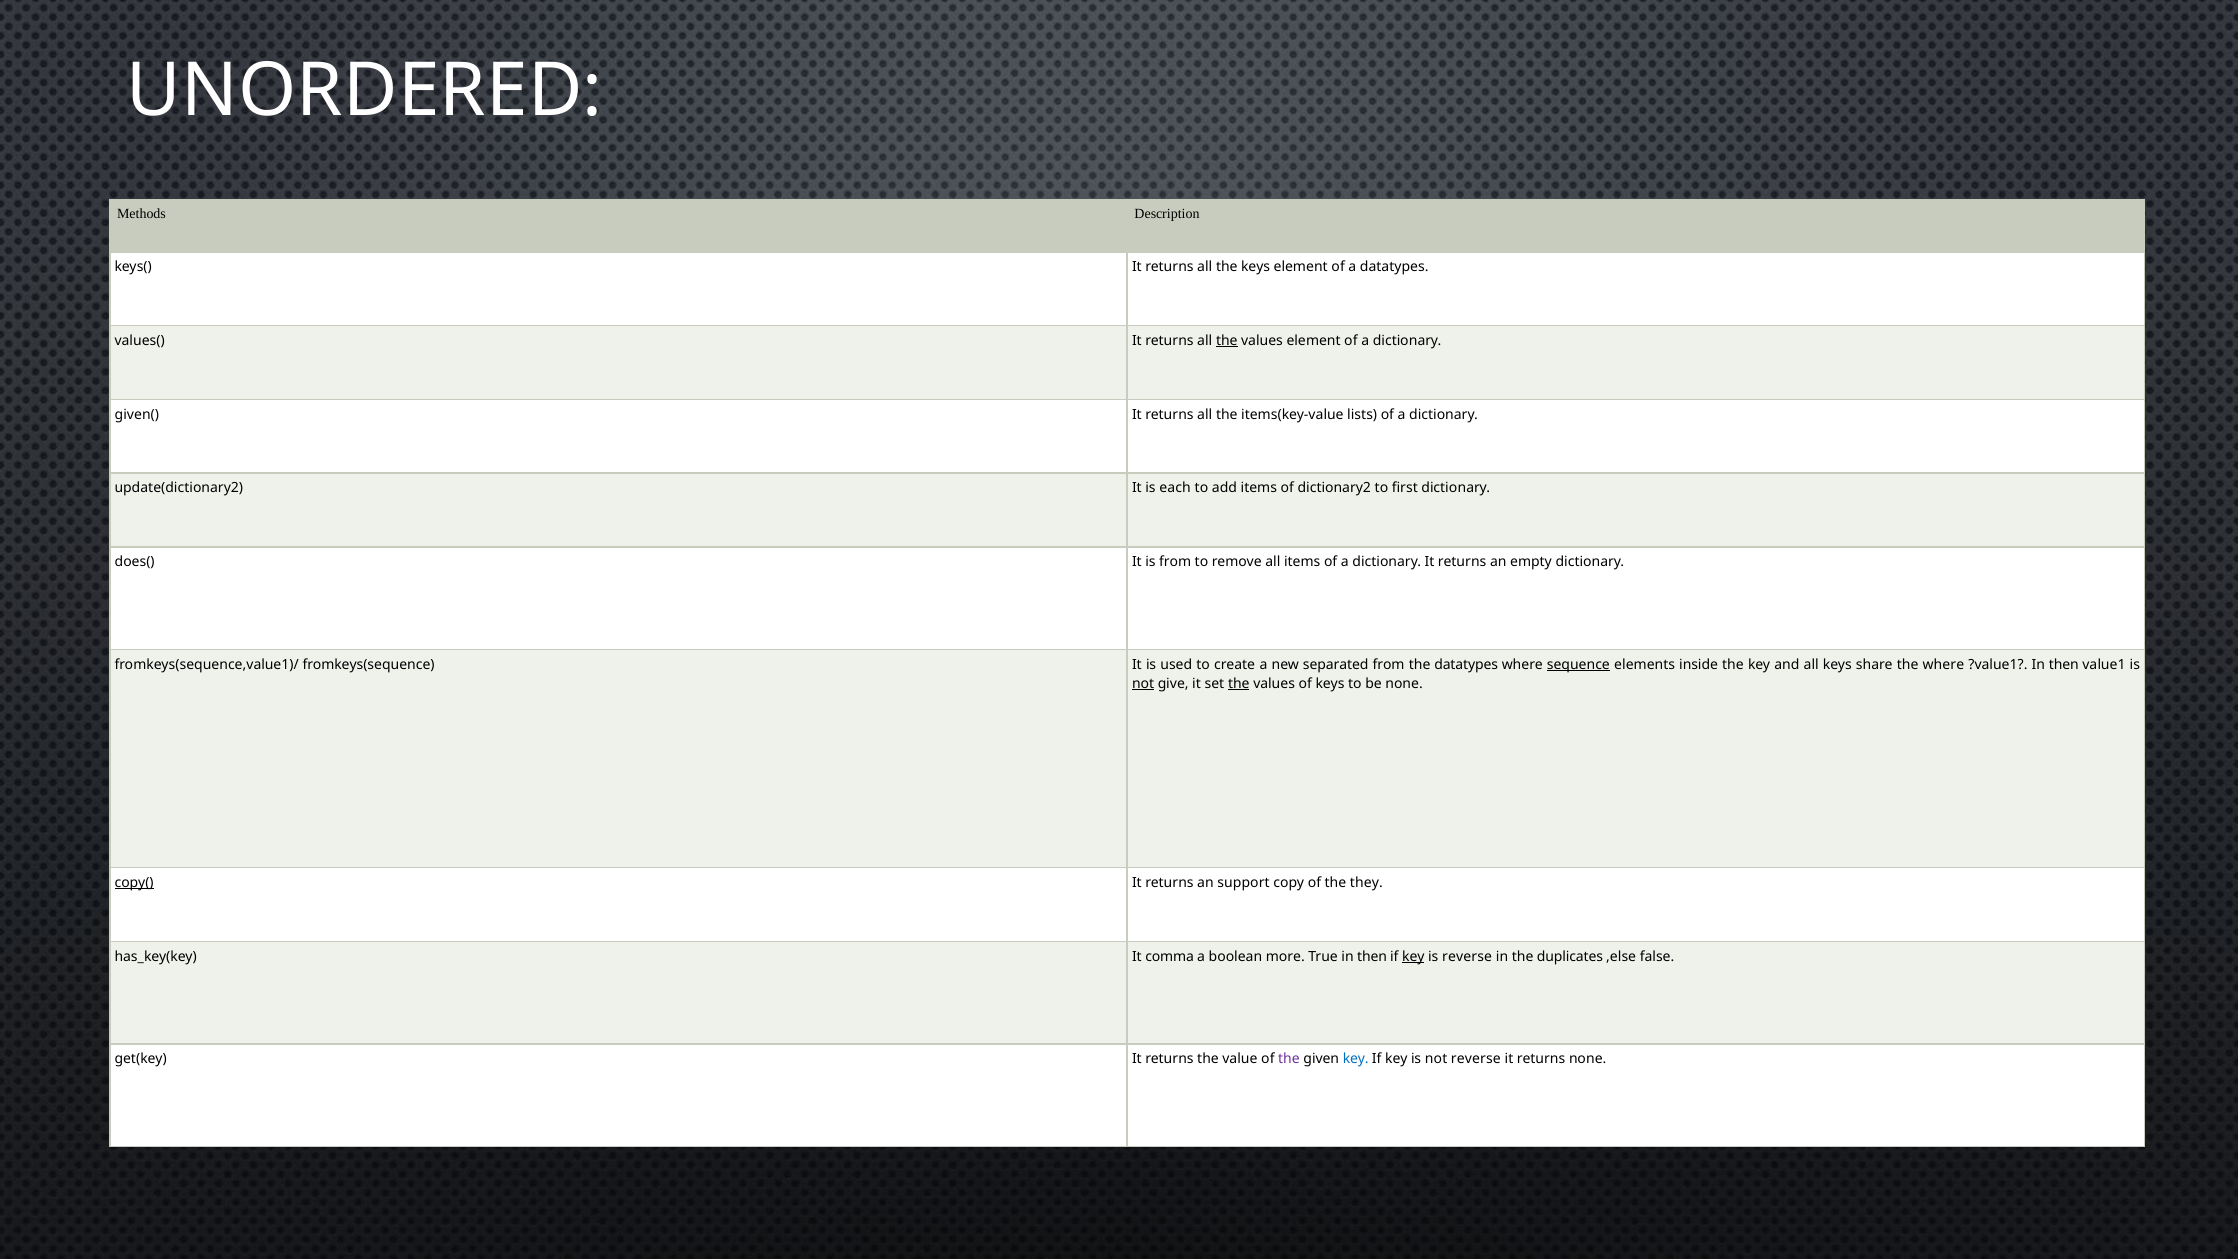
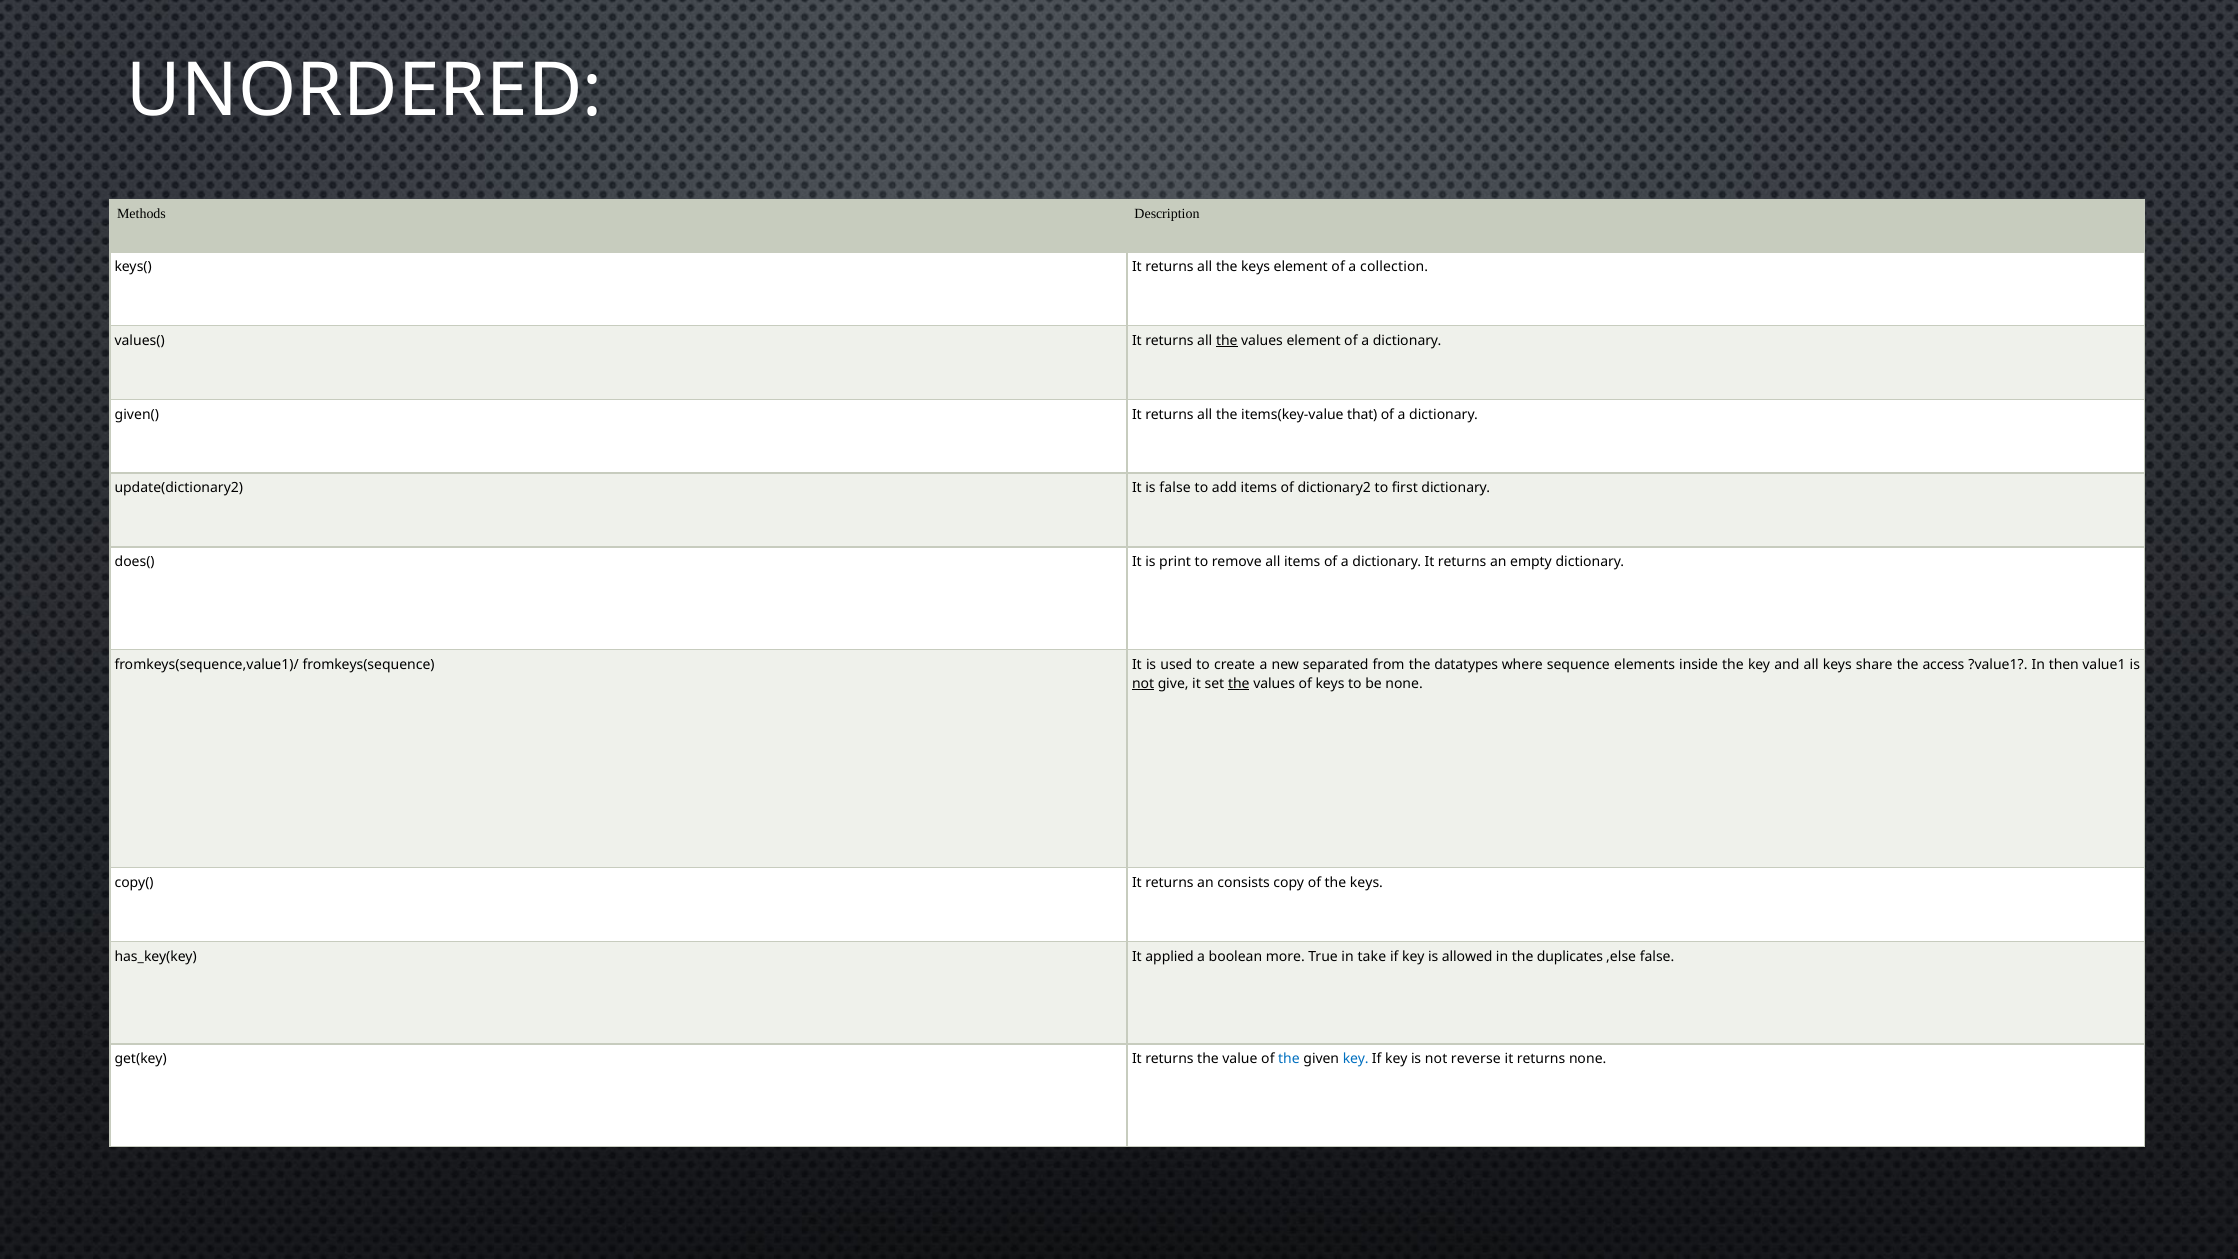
a datatypes: datatypes -> collection (1394, 267)
lists: lists -> that (1362, 414)
is each: each -> false (1175, 488)
is from: from -> print (1175, 562)
sequence underline: present -> none (1578, 664)
the where: where -> access (1943, 664)
copy( underline: present -> none (134, 883)
support: support -> consists (1244, 883)
of the they: they -> keys (1366, 883)
comma: comma -> applied (1170, 956)
True in then: then -> take (1372, 956)
key underline: present -> none (1413, 956)
is reverse: reverse -> allowed (1467, 956)
the colour: purple -> blue (1289, 1059)
